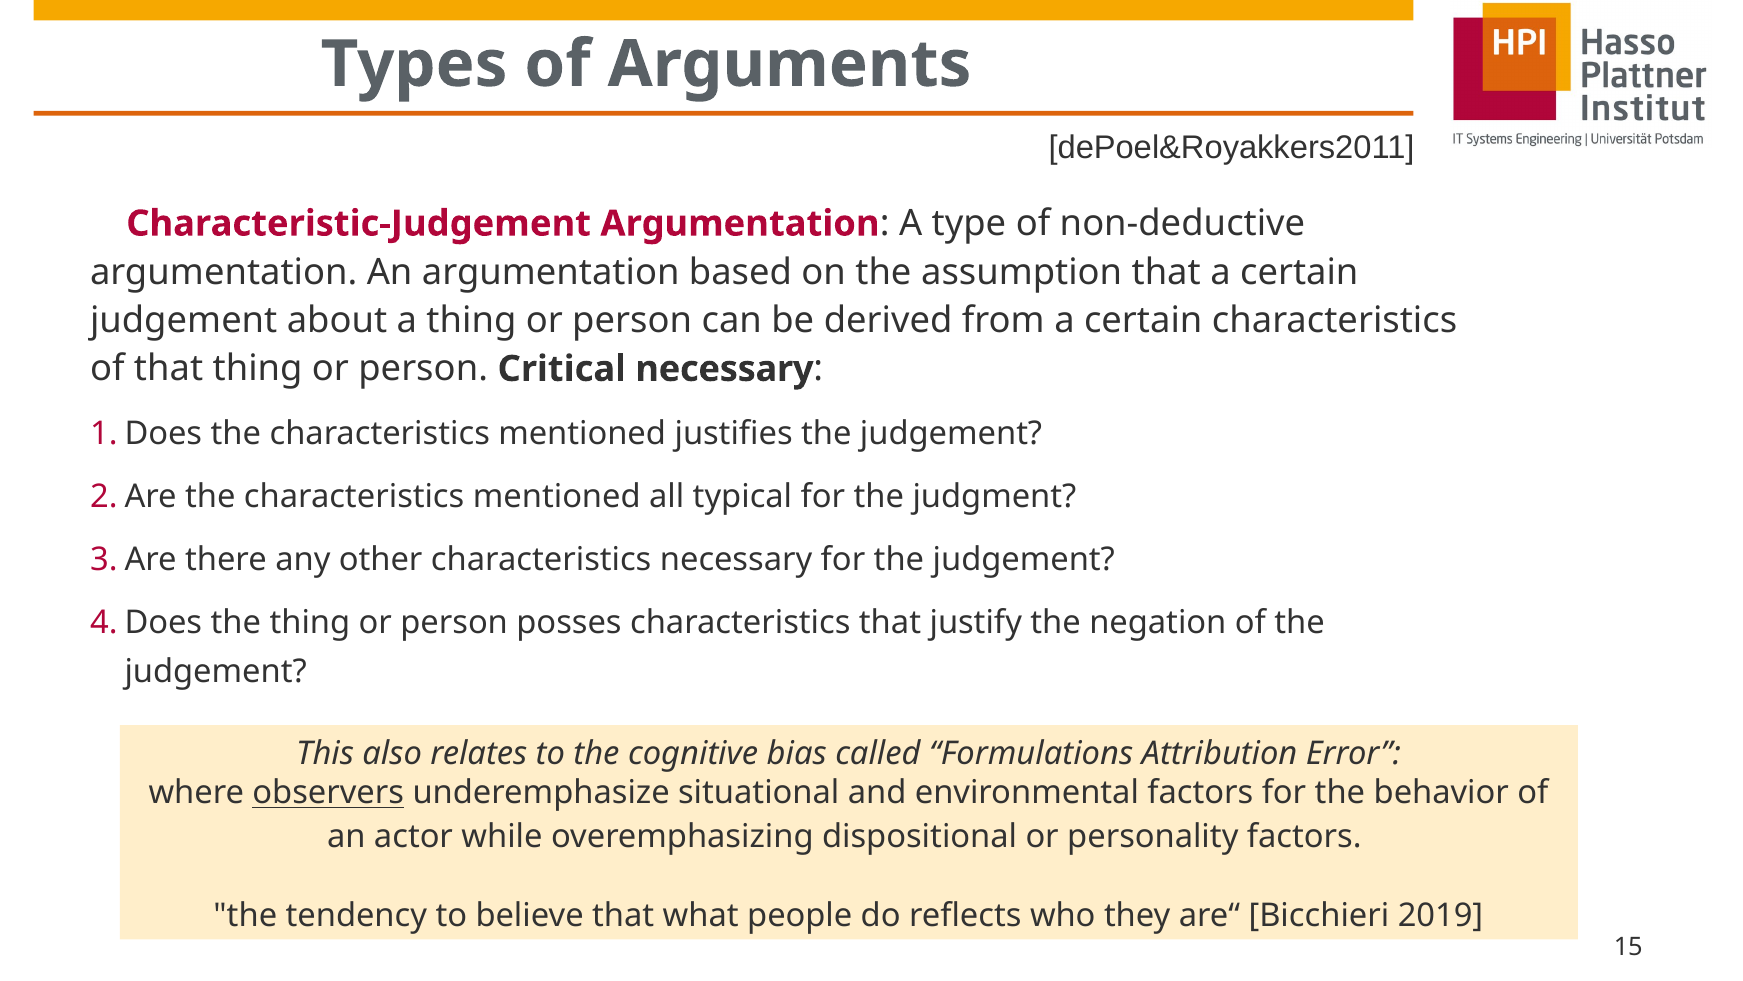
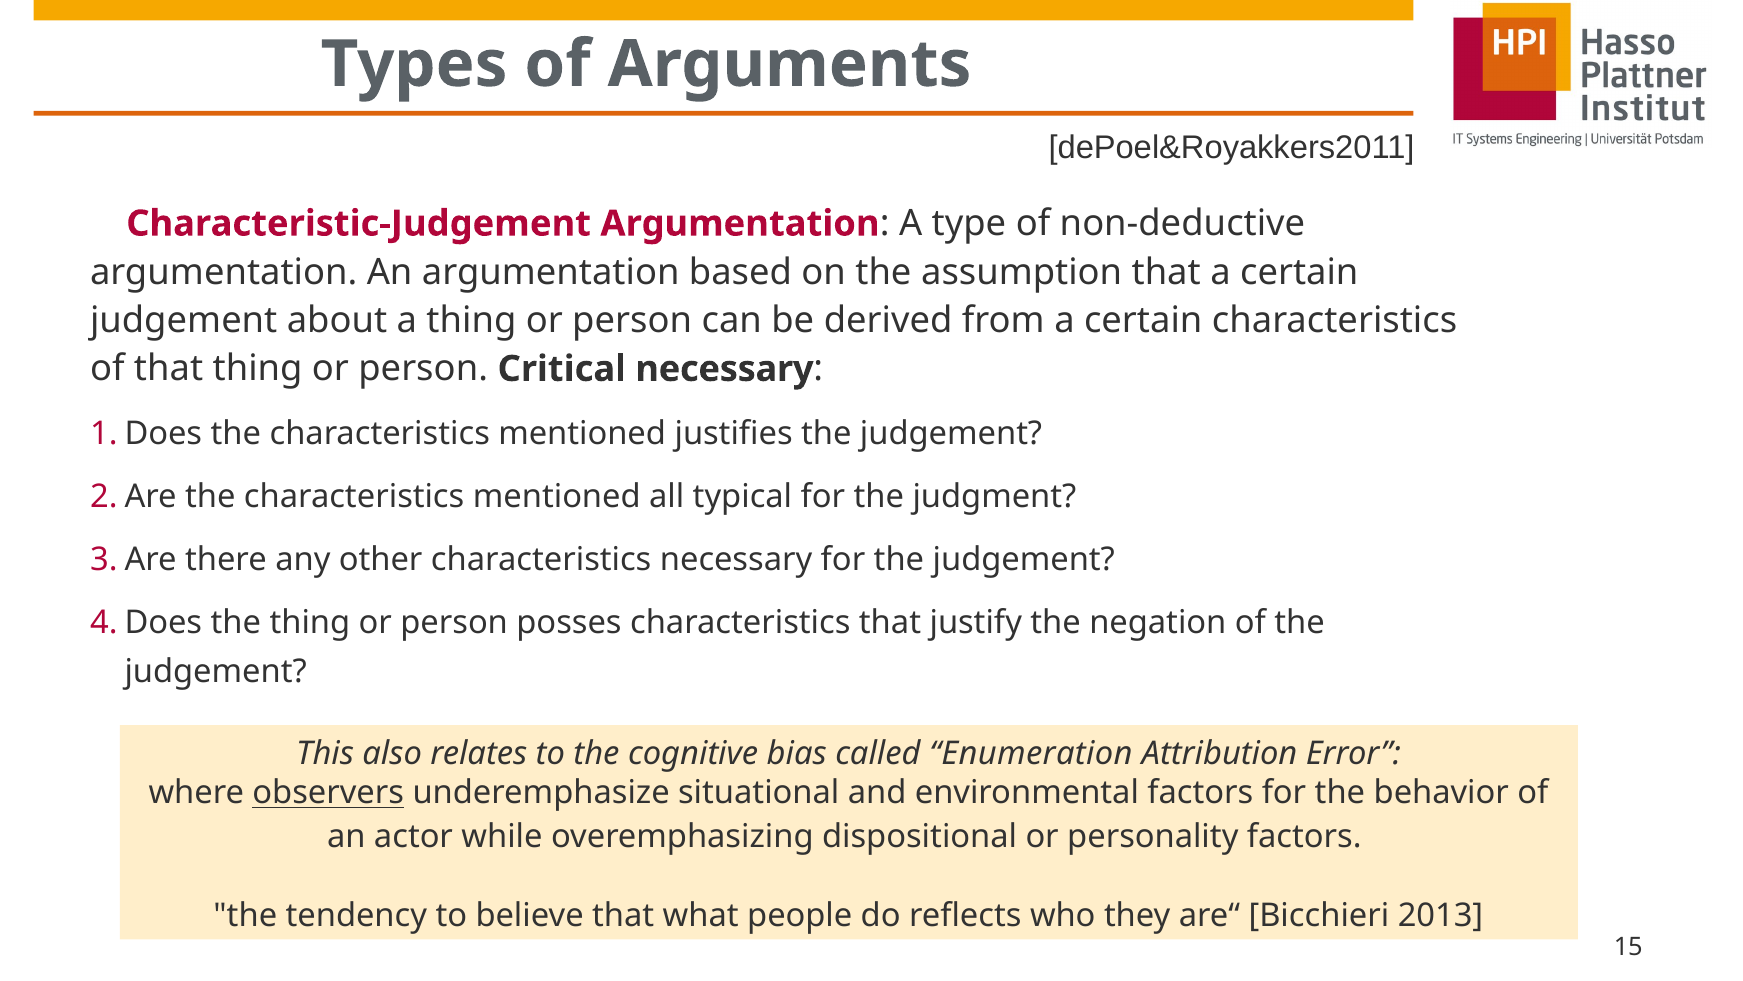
Formulations: Formulations -> Enumeration (1031, 753)
2019: 2019 -> 2013 (1440, 915)
